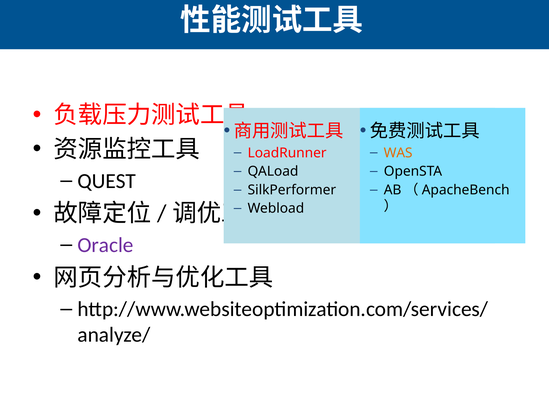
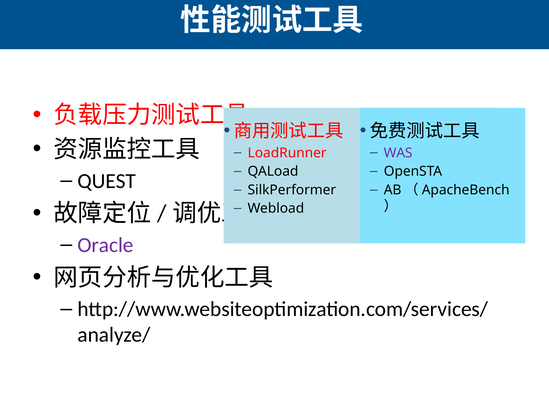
WAS colour: orange -> purple (398, 153)
